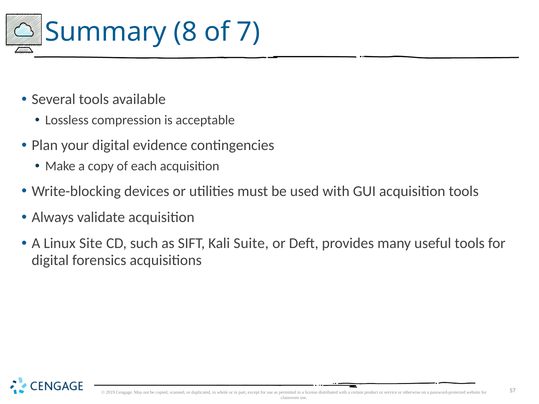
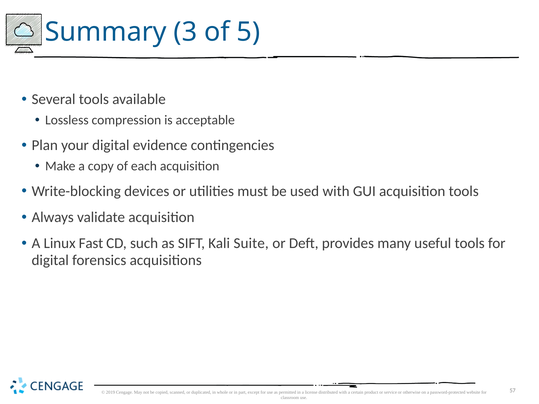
8: 8 -> 3 (185, 32)
7: 7 -> 5 (248, 32)
Site: Site -> Fast (91, 243)
